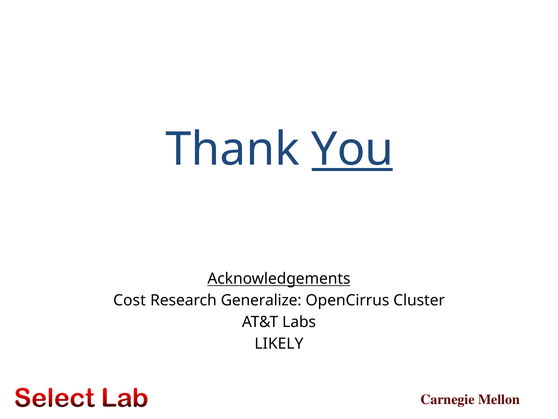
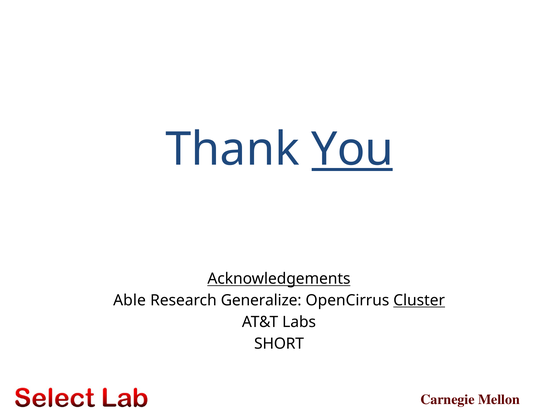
Cost: Cost -> Able (130, 300)
Cluster underline: none -> present (419, 300)
LIKELY: LIKELY -> SHORT (279, 343)
